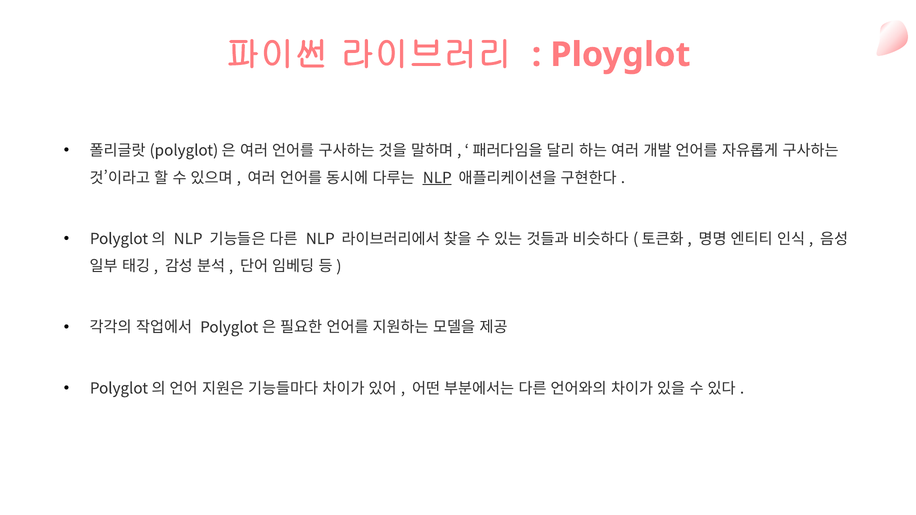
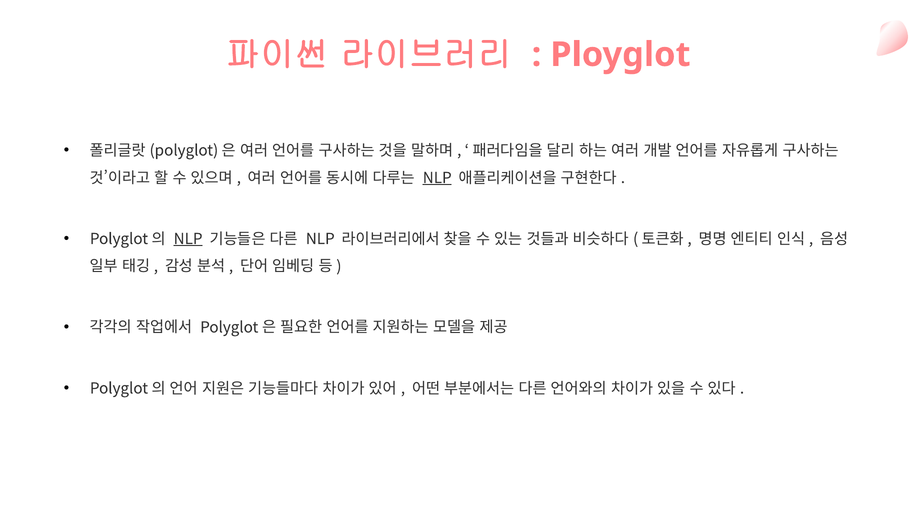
NLP underline: none -> present (188, 239)
